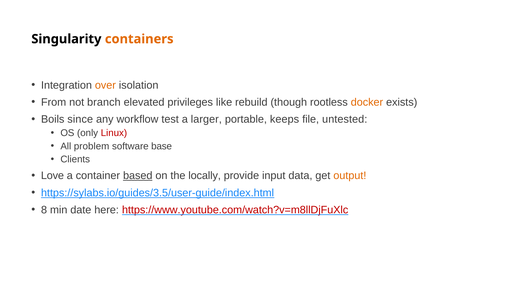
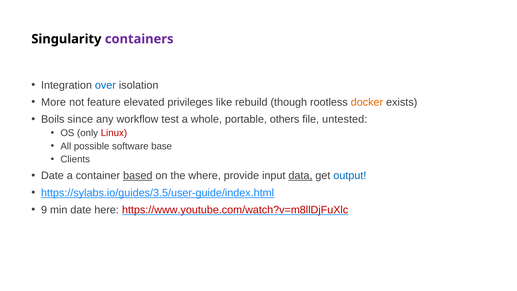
containers colour: orange -> purple (139, 39)
over colour: orange -> blue (105, 85)
From: From -> More (54, 102)
branch: branch -> feature (104, 102)
larger: larger -> whole (206, 119)
keeps: keeps -> others (285, 119)
problem: problem -> possible (92, 146)
Love: Love -> Date (52, 176)
locally: locally -> where (205, 176)
data underline: none -> present (300, 176)
output colour: orange -> blue (350, 176)
8: 8 -> 9 (44, 210)
